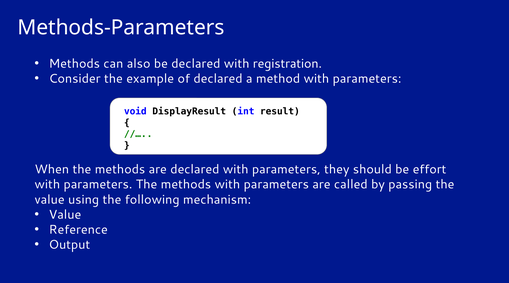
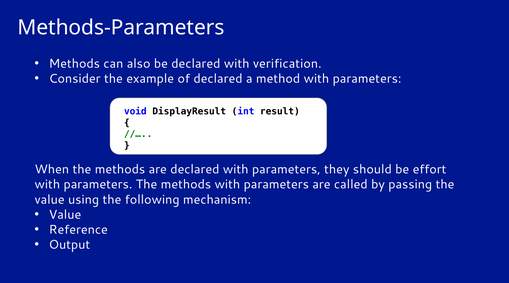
registration: registration -> verification (287, 64)
